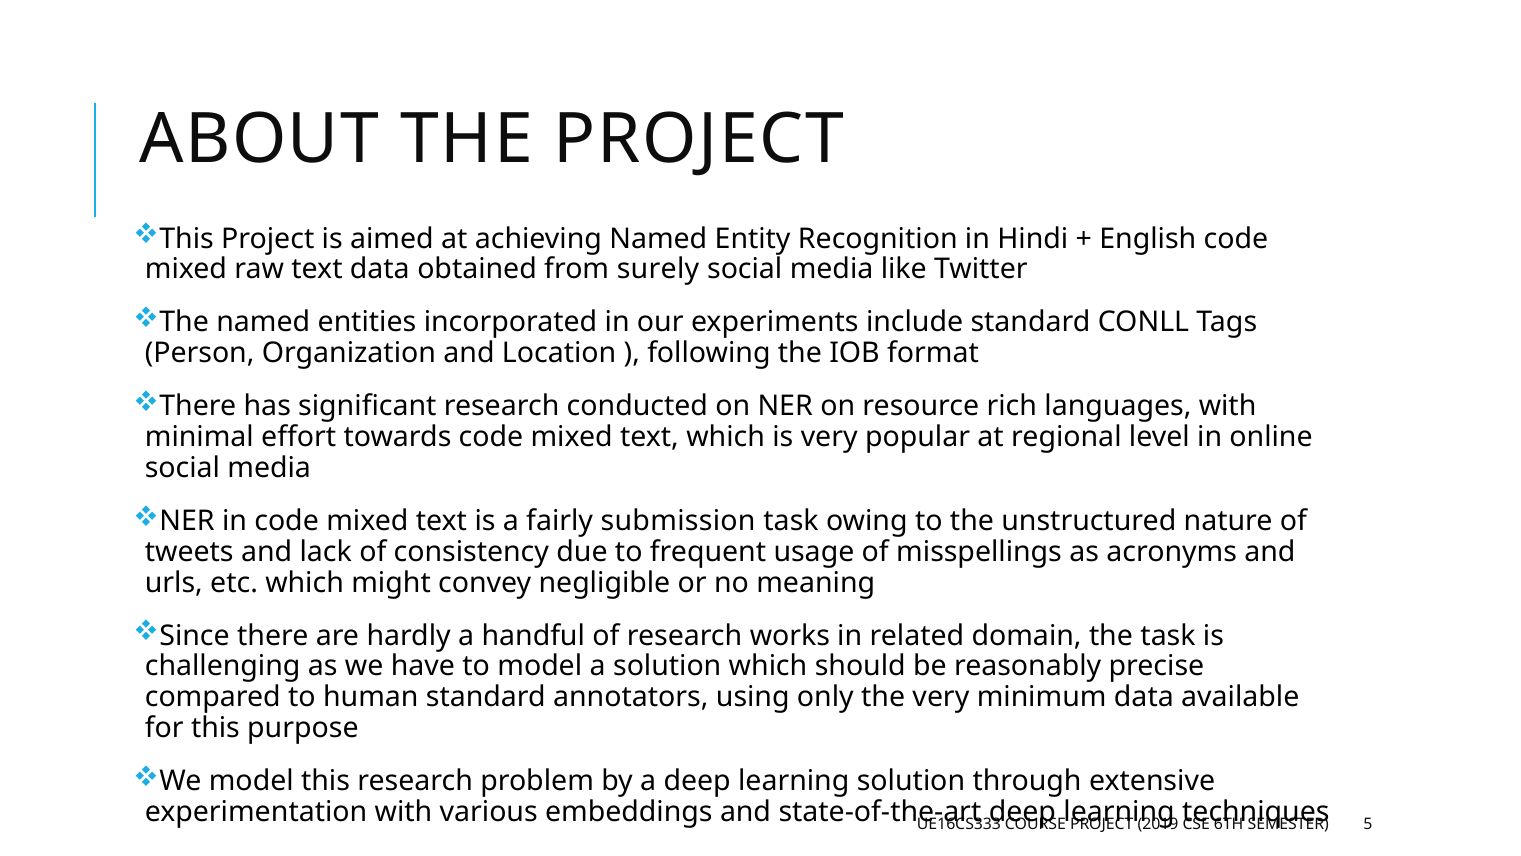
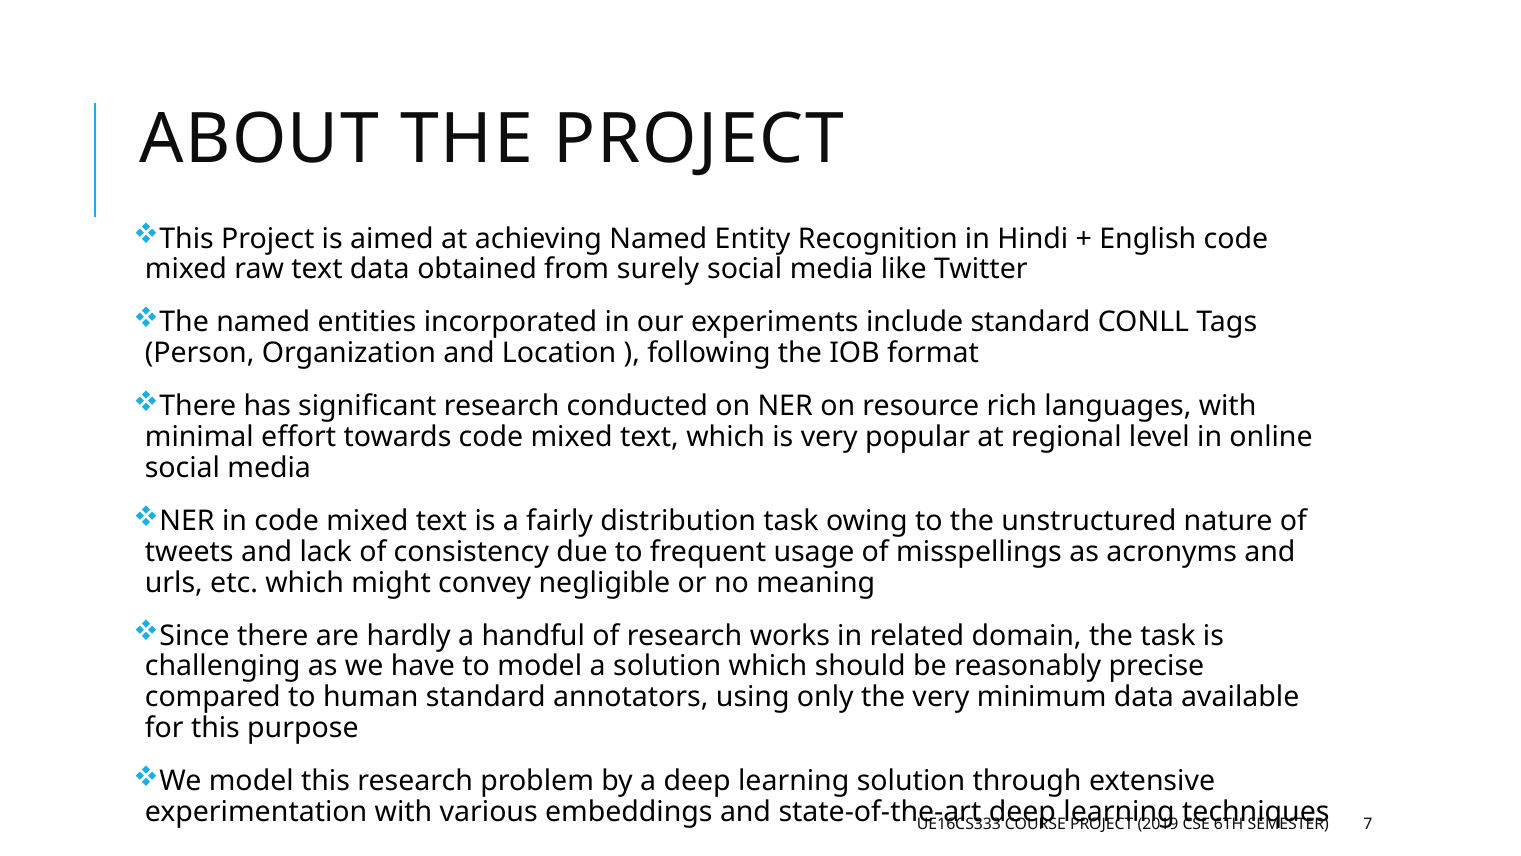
submission: submission -> distribution (678, 521)
5: 5 -> 7 (1368, 824)
